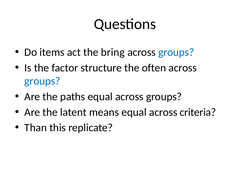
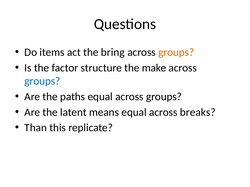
groups colour: blue -> orange (176, 52)
often: often -> make (154, 68)
criteria: criteria -> breaks (198, 112)
